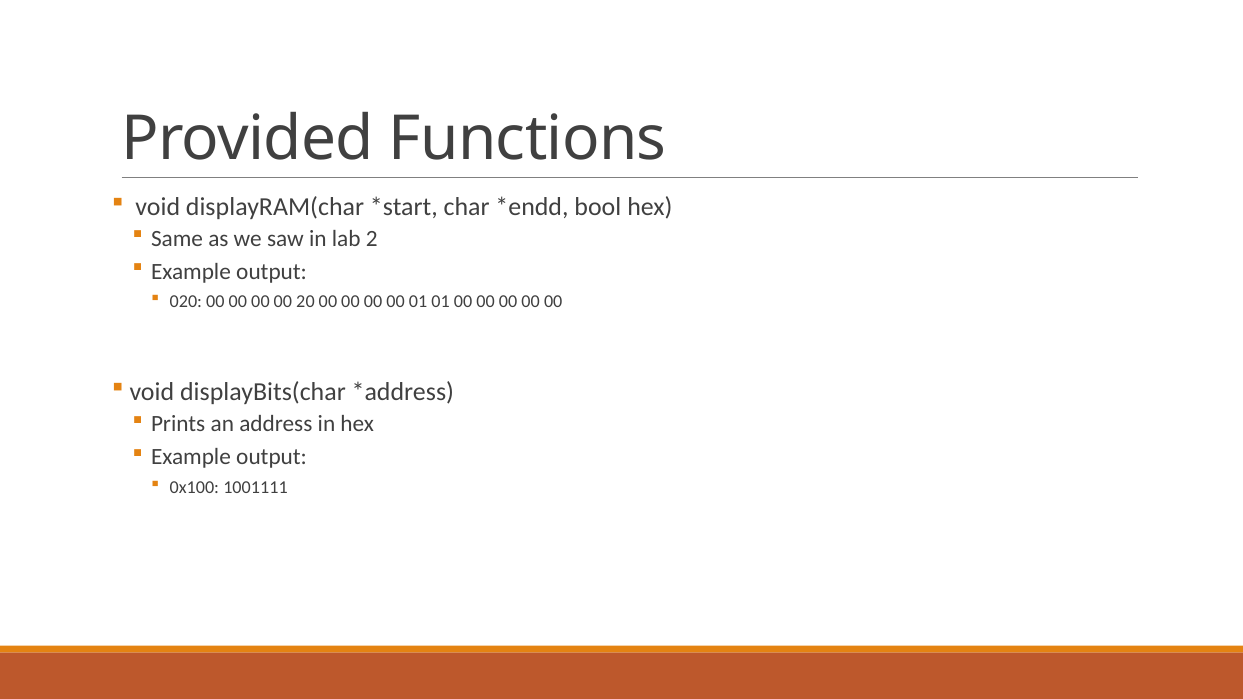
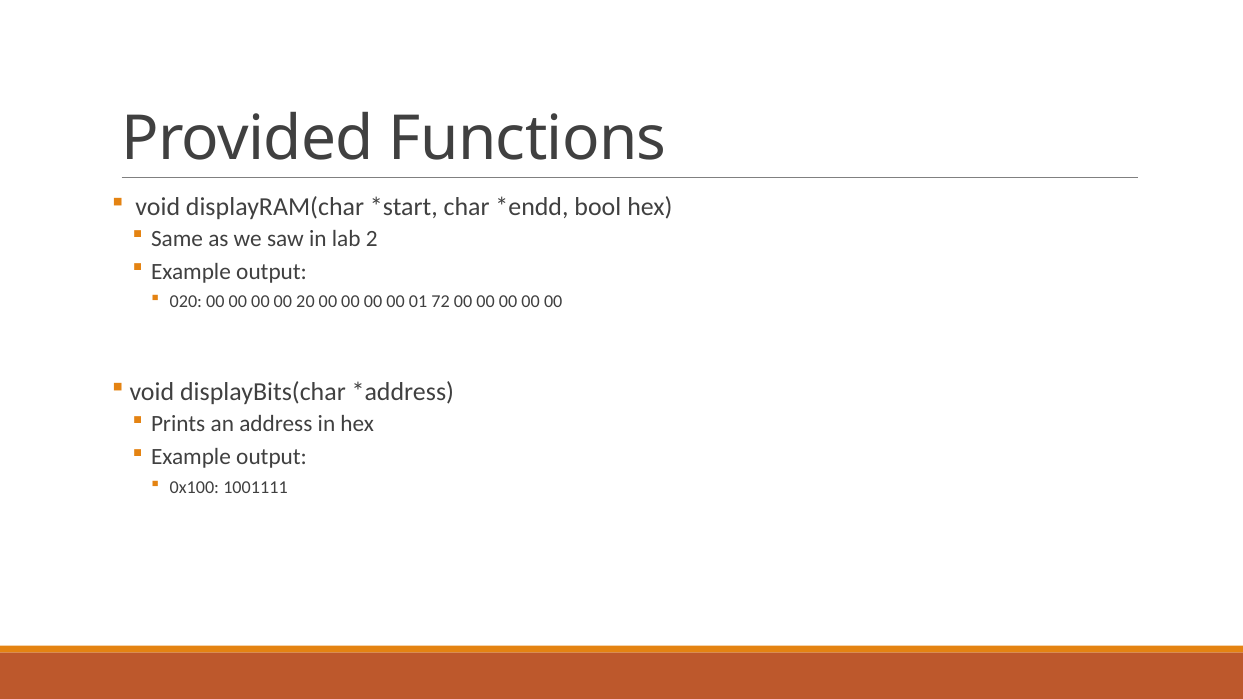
01 01: 01 -> 72 (441, 302)
